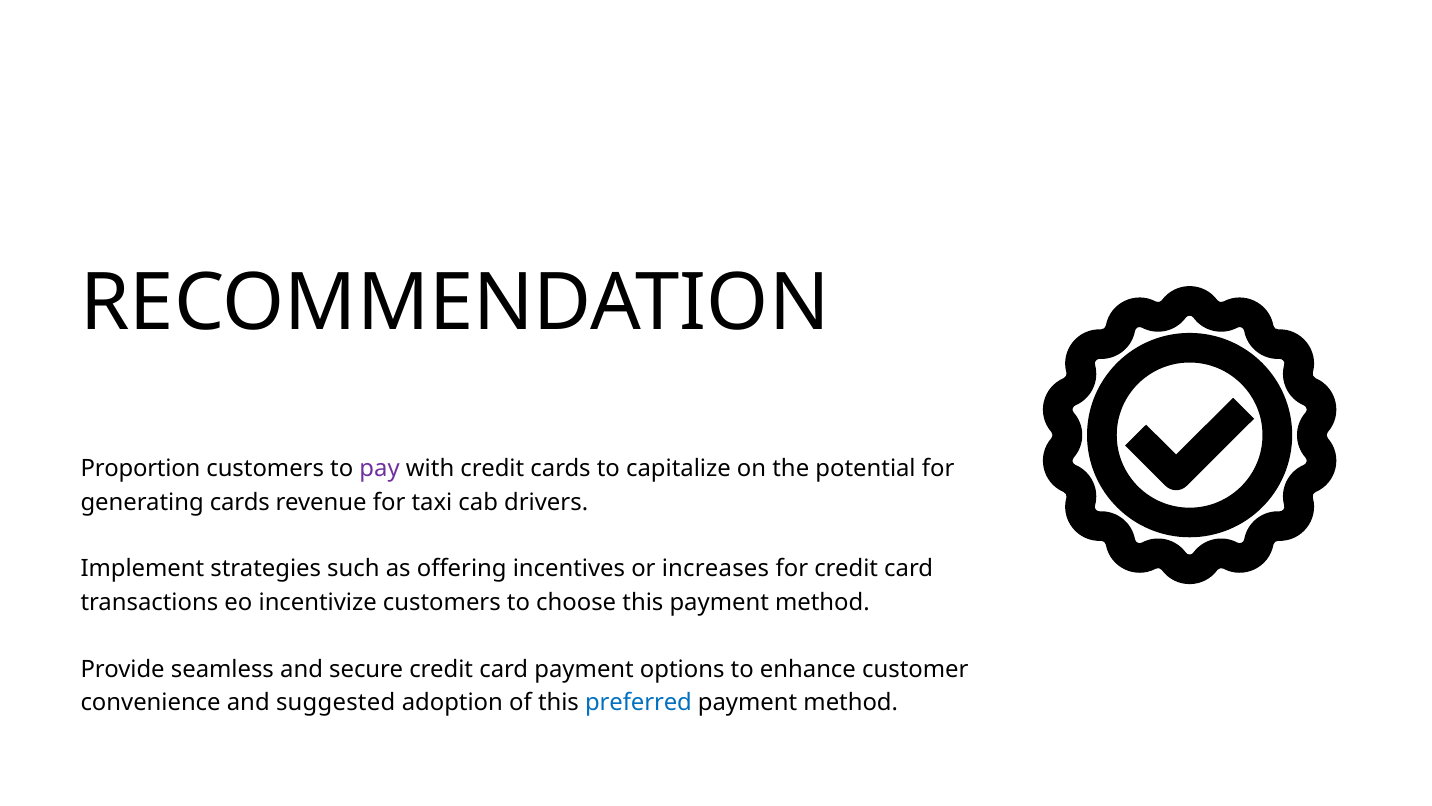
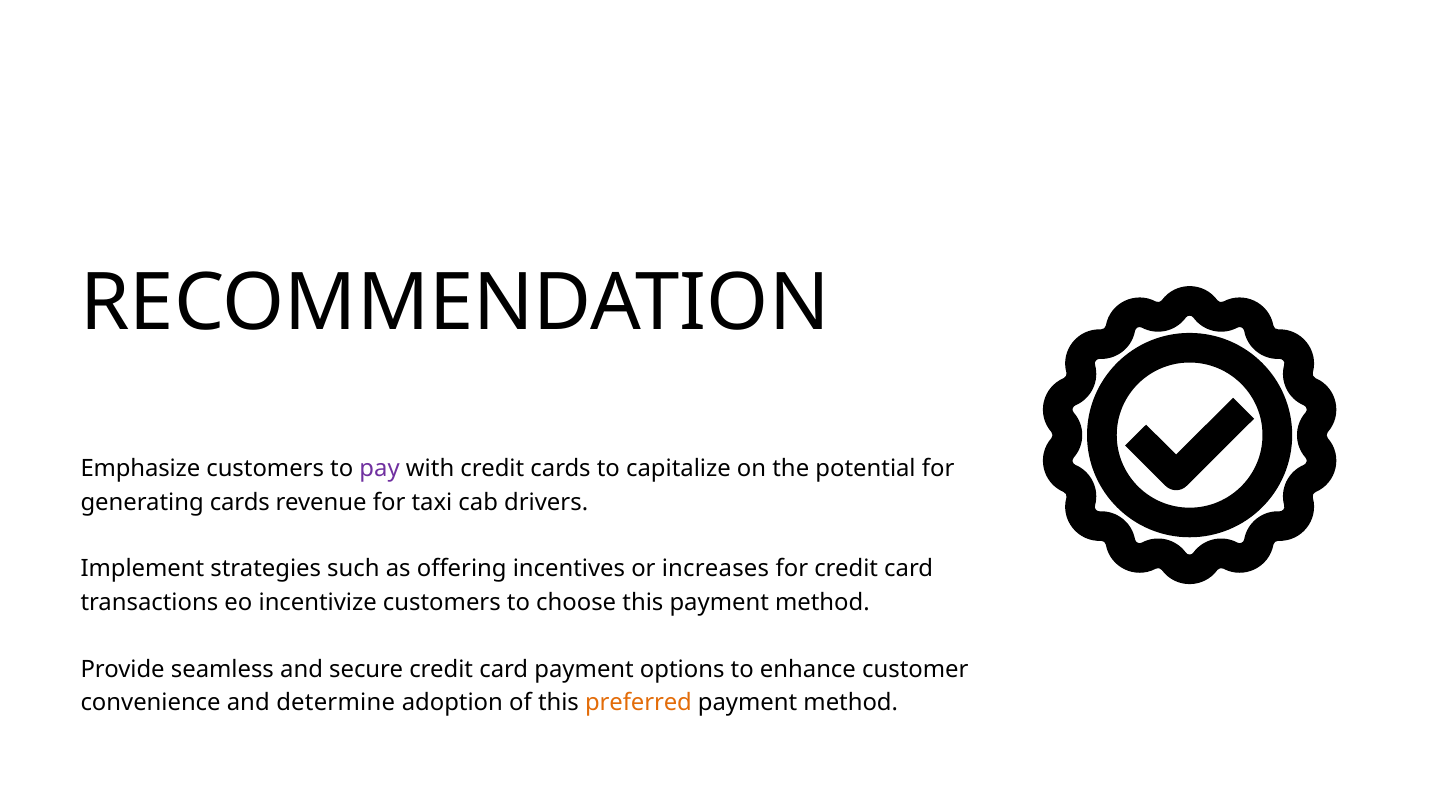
Proportion: Proportion -> Emphasize (140, 468)
suggested: suggested -> determine (336, 702)
preferred colour: blue -> orange (638, 702)
